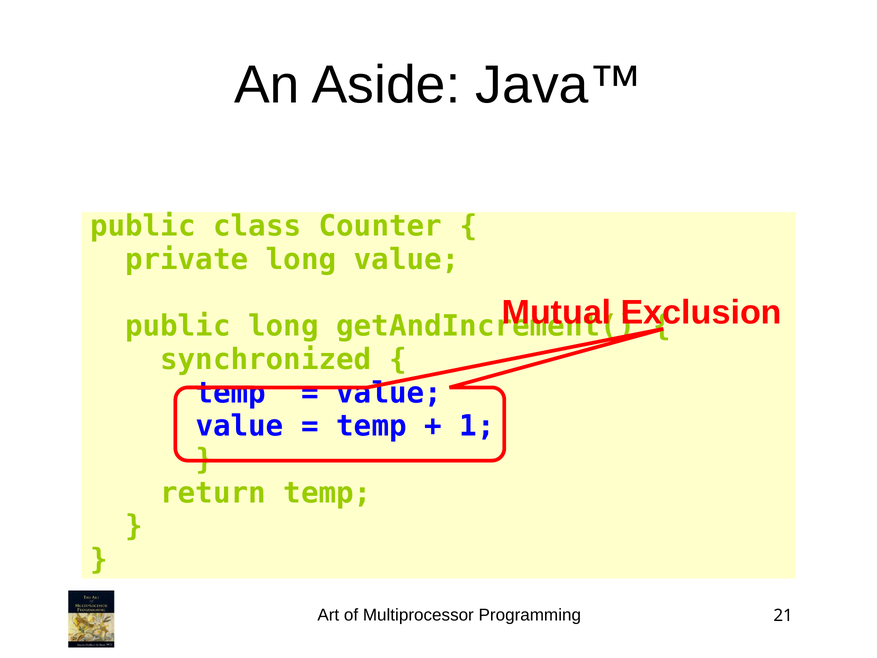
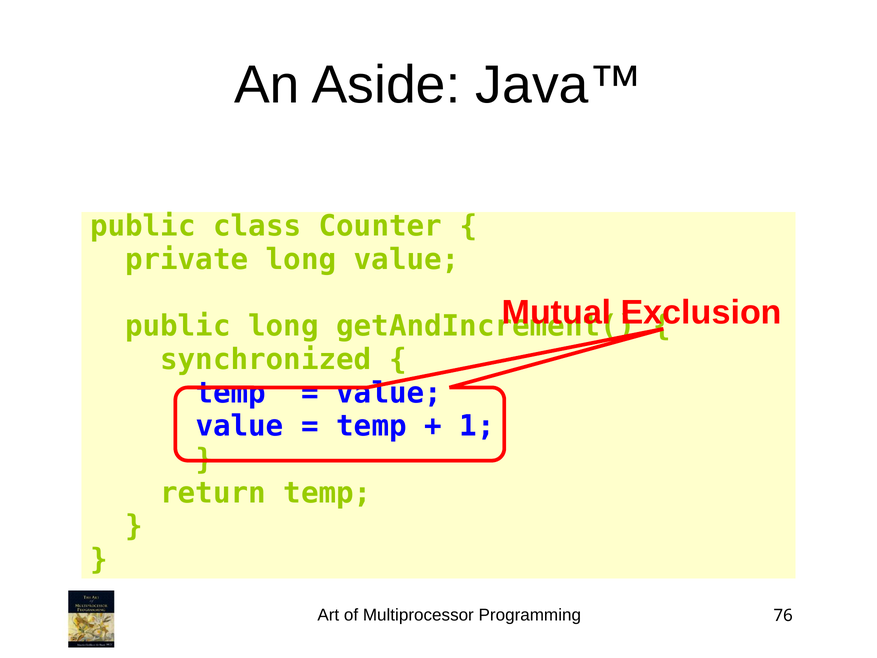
21: 21 -> 76 (783, 616)
